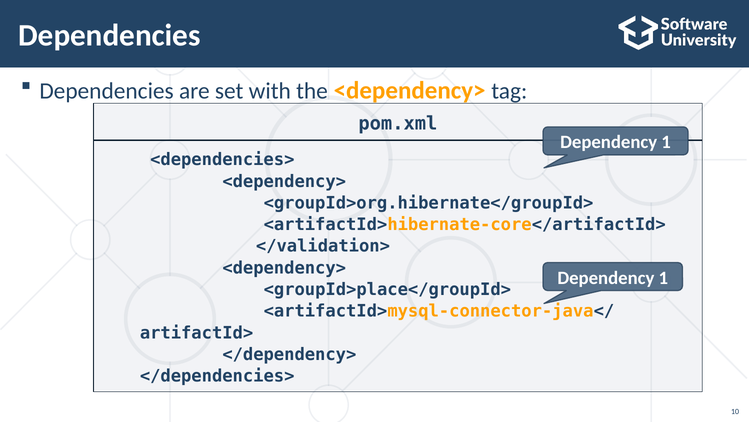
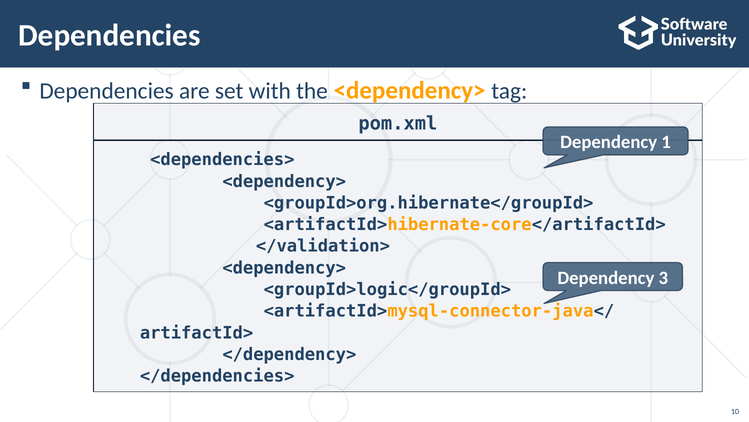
1: 1 -> 3 (663, 277)
<groupId>place</groupId>: <groupId>place</groupId> -> <groupId>logic</groupId> (387, 289)
